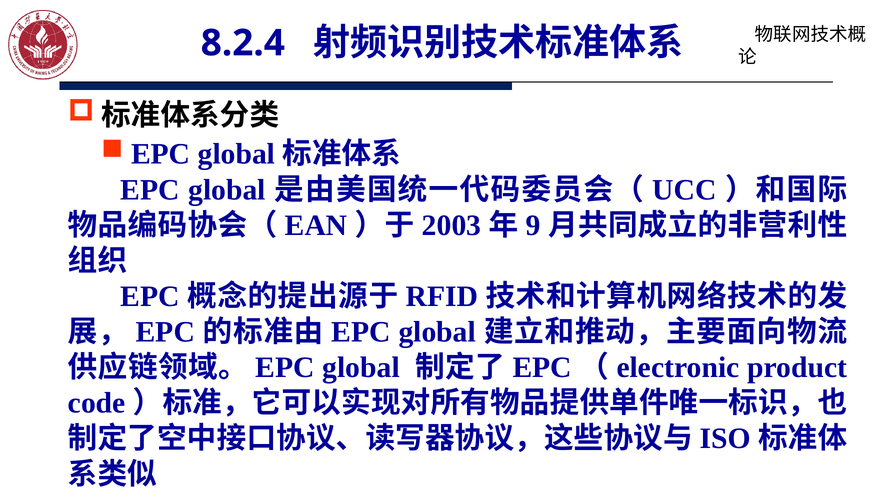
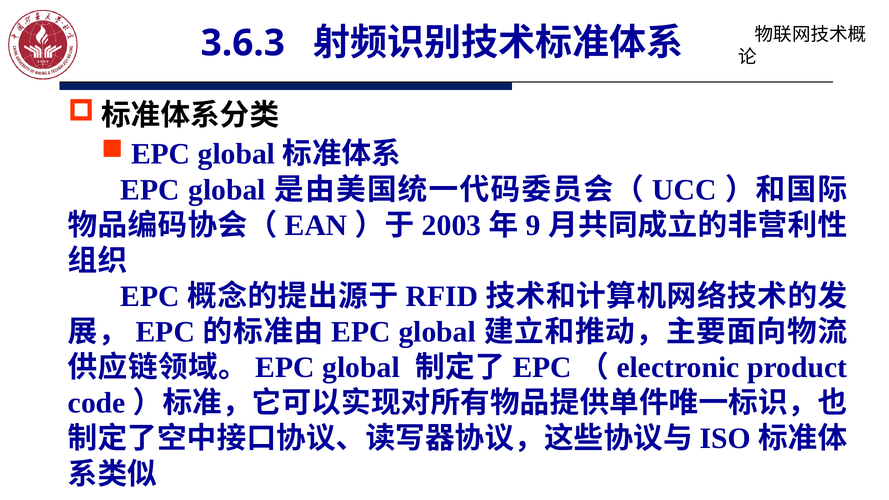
8.2.4: 8.2.4 -> 3.6.3 (243, 43)
